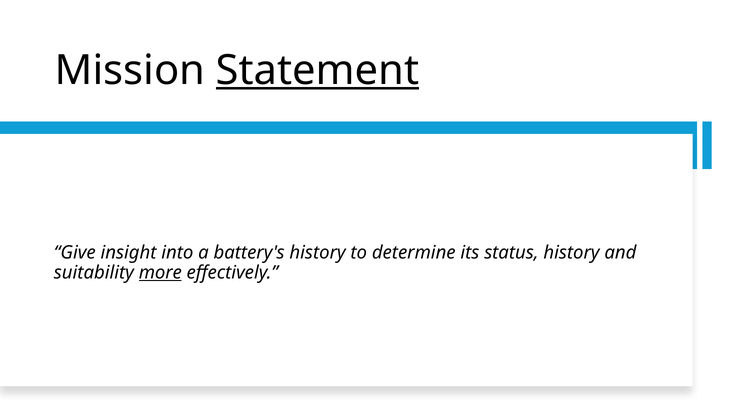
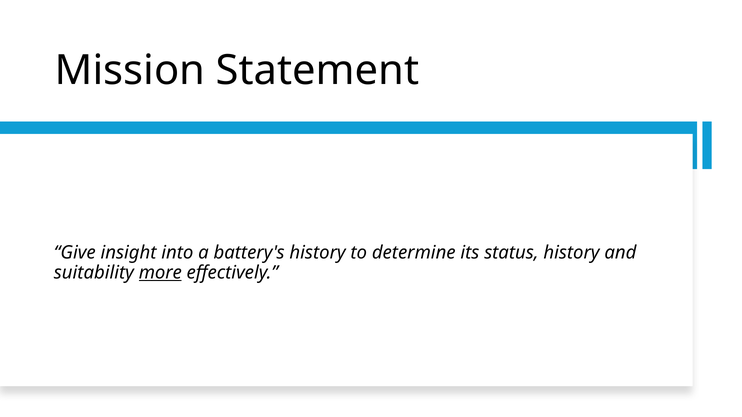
Statement underline: present -> none (318, 70)
